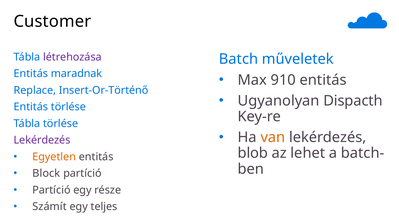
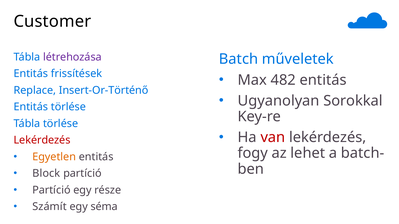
maradnak: maradnak -> frissítések (77, 74)
910: 910 -> 482 (283, 80)
Dispacth: Dispacth -> Sorokkal (353, 101)
van colour: orange -> red (273, 138)
Lekérdezés colour: purple -> red (42, 140)
blob: blob -> fogy (253, 153)
teljes: teljes -> séma (104, 207)
